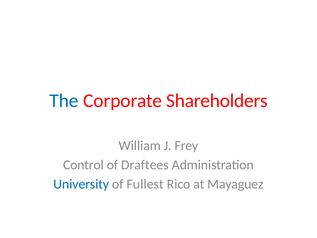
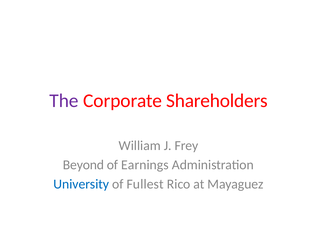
The colour: blue -> purple (64, 101)
Control: Control -> Beyond (83, 165)
Draftees: Draftees -> Earnings (145, 165)
